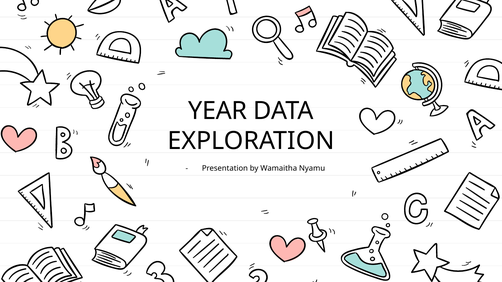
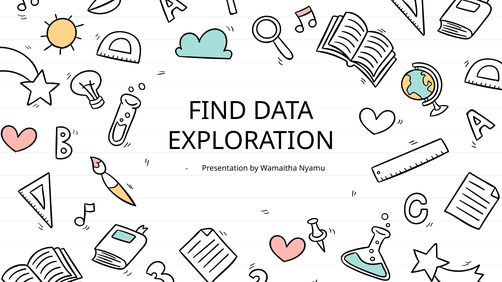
YEAR: YEAR -> FIND (218, 111)
